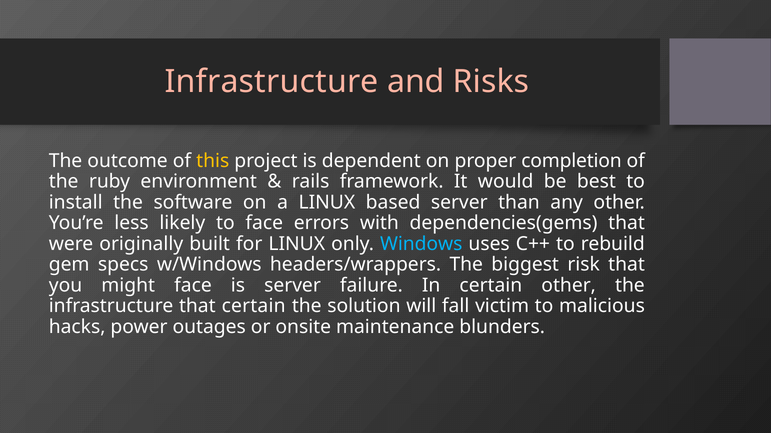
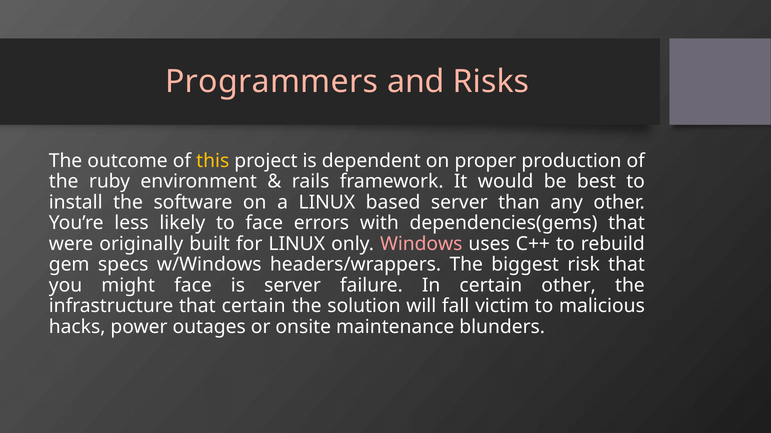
Infrastructure: Infrastructure -> Programmers (272, 82)
completion: completion -> production (571, 161)
Windows colour: light blue -> pink (421, 244)
